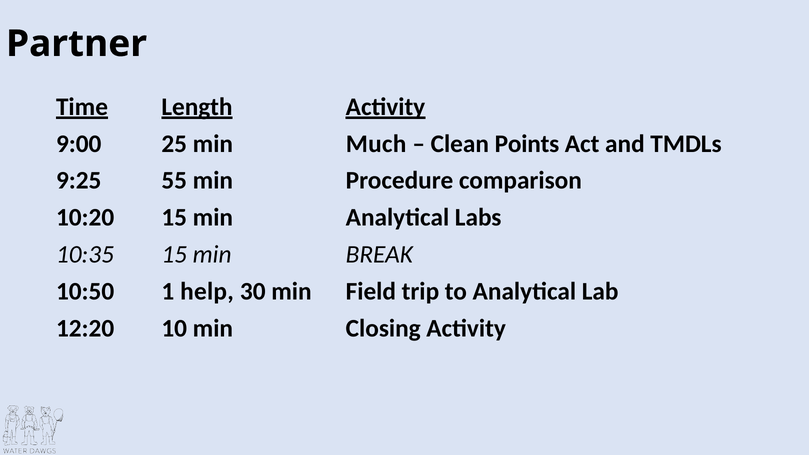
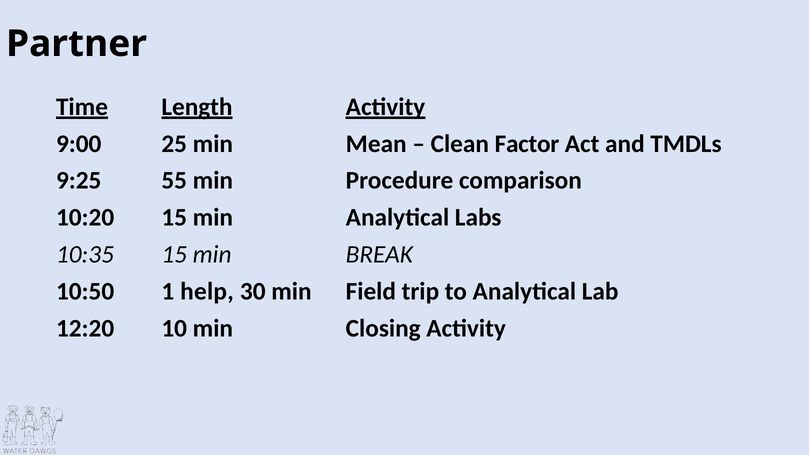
Much: Much -> Mean (376, 144)
Points: Points -> Factor (527, 144)
